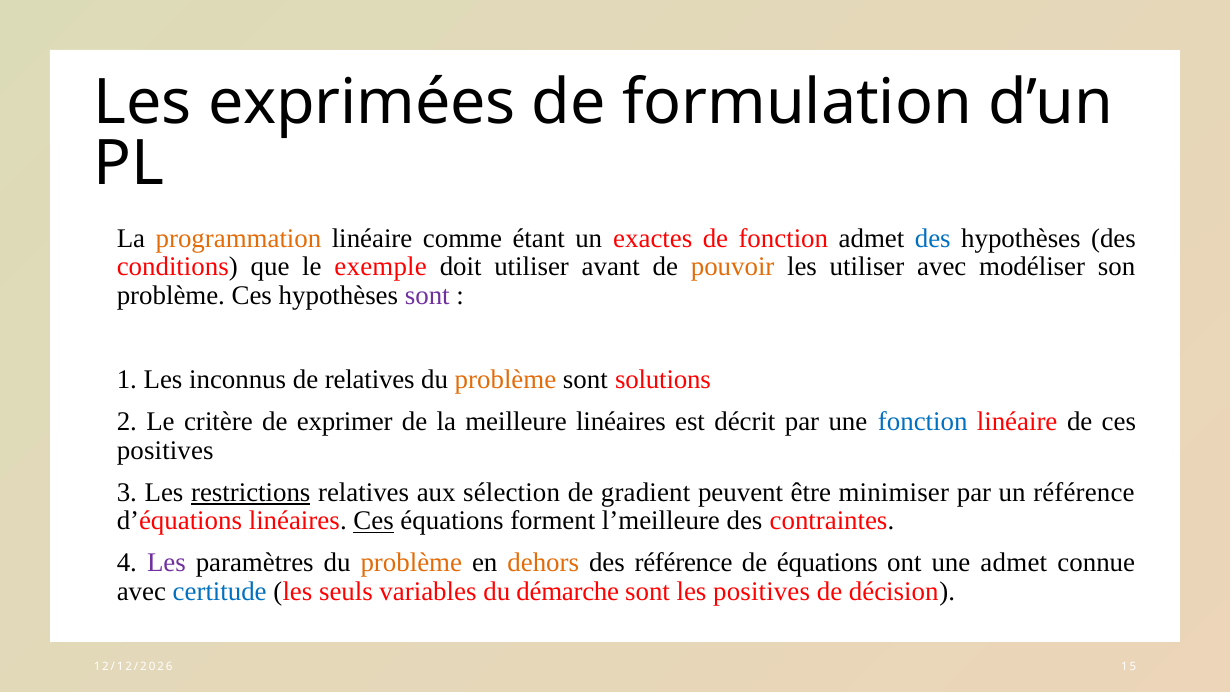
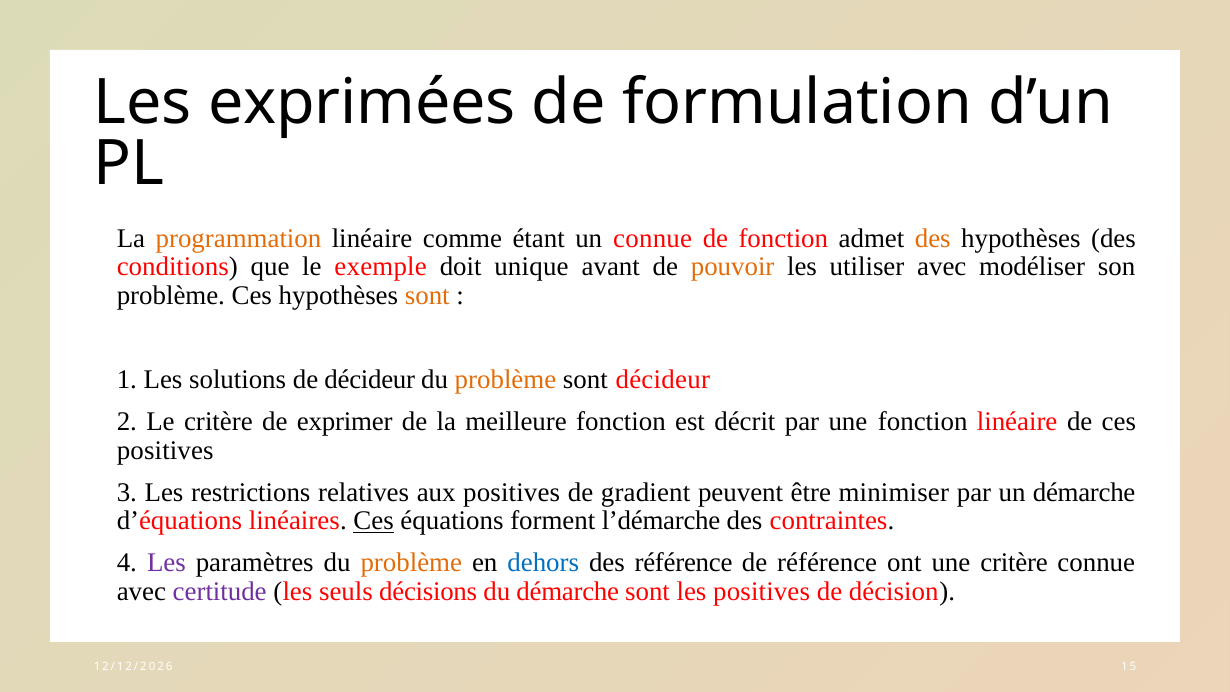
un exactes: exactes -> connue (653, 239)
des colour: blue -> orange (933, 239)
doit utiliser: utiliser -> unique (531, 267)
sont colour: purple -> orange (427, 295)
inconnus: inconnus -> solutions (238, 380)
de relatives: relatives -> décideur (370, 380)
sont solutions: solutions -> décideur (663, 380)
meilleure linéaires: linéaires -> fonction (621, 422)
fonction colour: blue -> black (923, 422)
restrictions underline: present -> none (251, 492)
aux sélection: sélection -> positives (512, 492)
un référence: référence -> démarche (1084, 492)
l’meilleure: l’meilleure -> l’démarche (661, 521)
dehors colour: orange -> blue (543, 563)
de équations: équations -> référence (827, 563)
une admet: admet -> critère (1014, 563)
certitude colour: blue -> purple (220, 591)
variables: variables -> décisions (428, 591)
